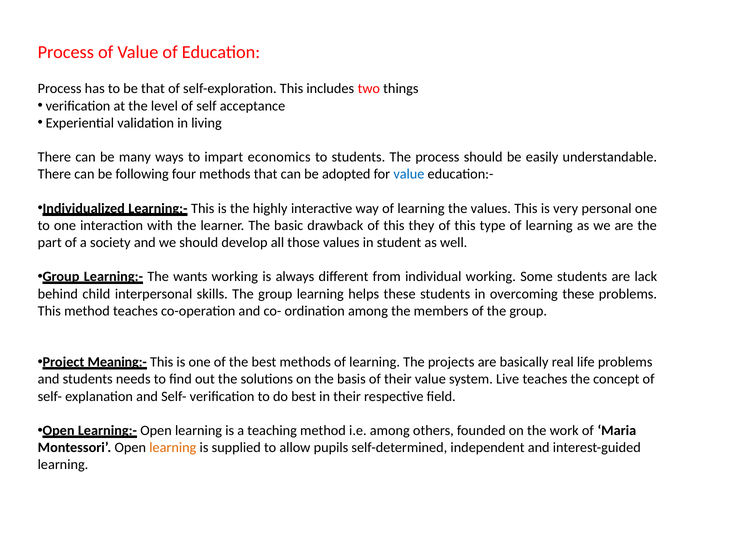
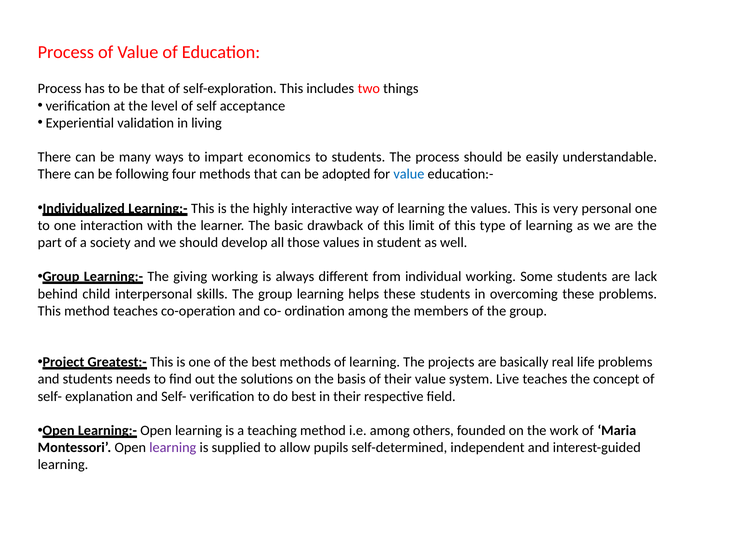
they: they -> limit (422, 225)
wants: wants -> giving (190, 277)
Meaning:-: Meaning:- -> Greatest:- (117, 362)
learning colour: orange -> purple (173, 448)
